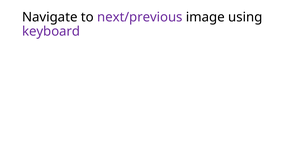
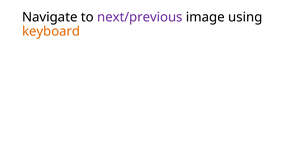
keyboard colour: purple -> orange (51, 31)
